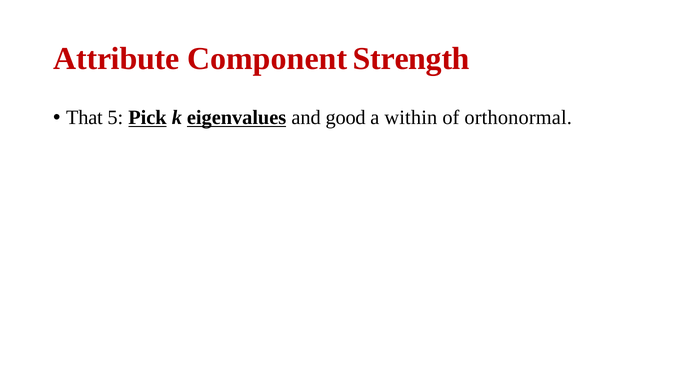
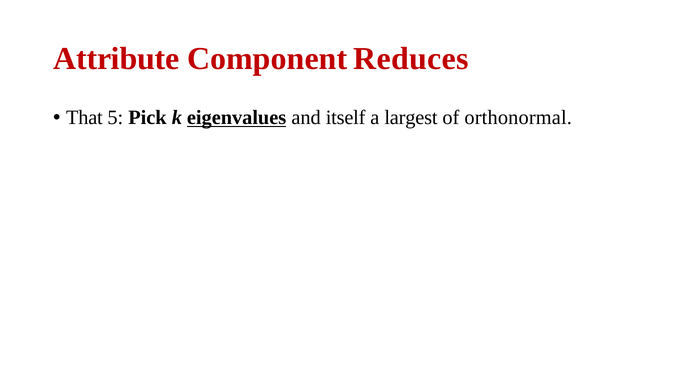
Strength: Strength -> Reduces (411, 59)
Pick underline: present -> none (148, 118)
good: good -> itself (346, 118)
within: within -> largest (411, 118)
